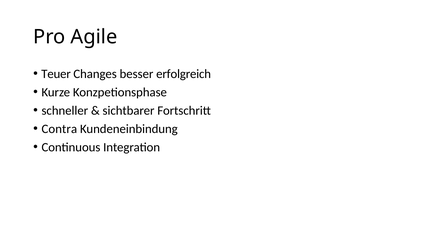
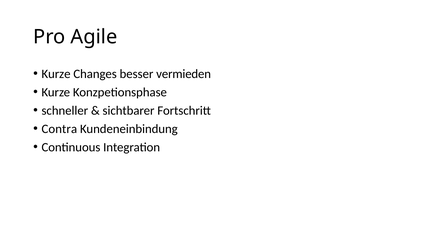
Teuer: Teuer -> Kurze (56, 74)
erfolgreich: erfolgreich -> vermieden (184, 74)
